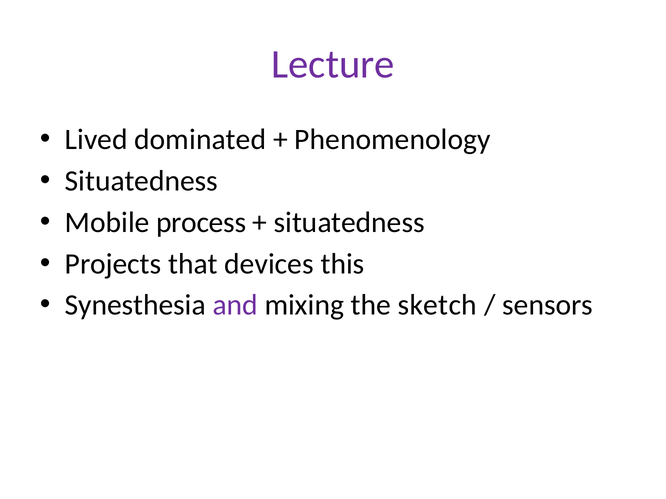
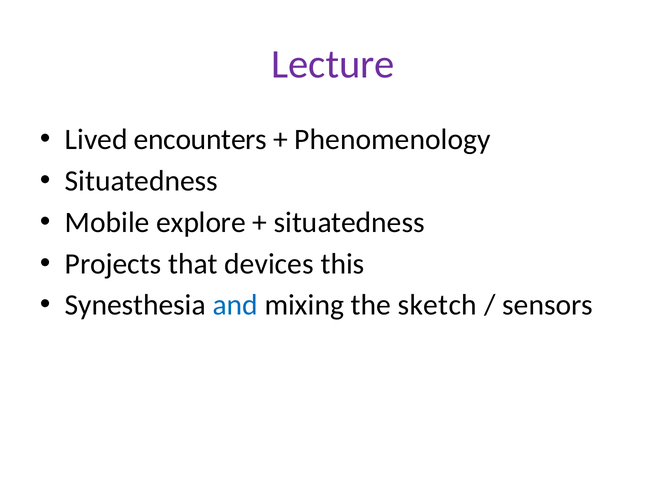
dominated: dominated -> encounters (200, 140)
process: process -> explore (201, 223)
and colour: purple -> blue (235, 306)
